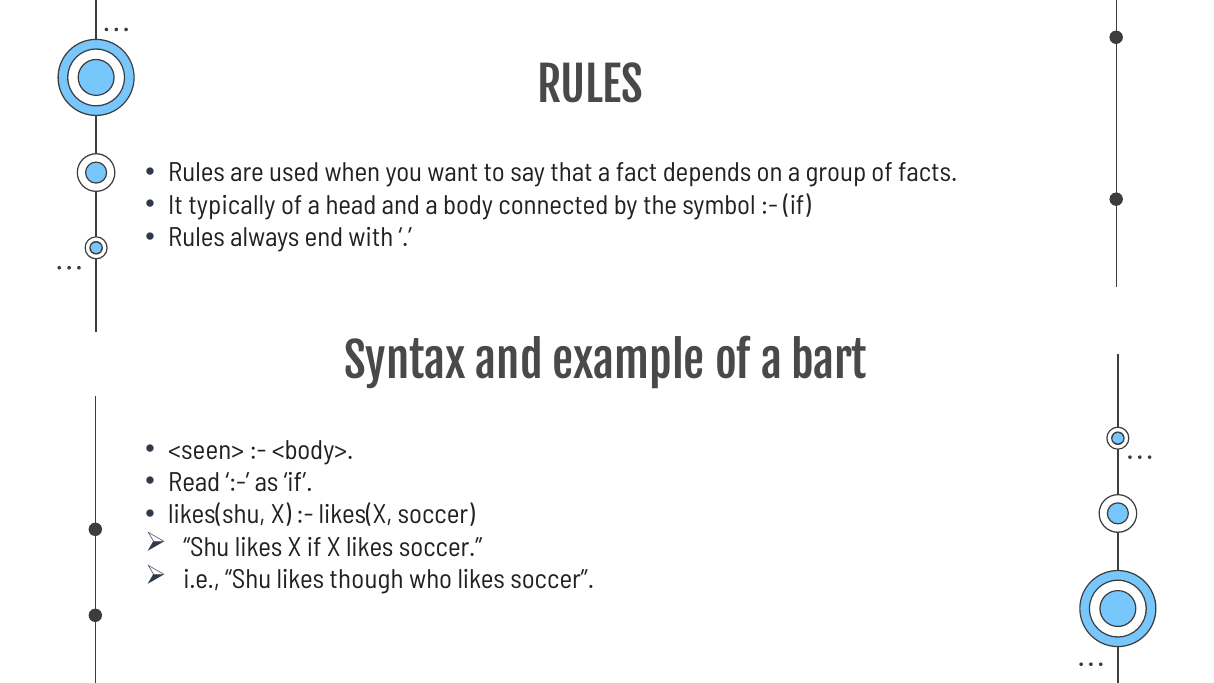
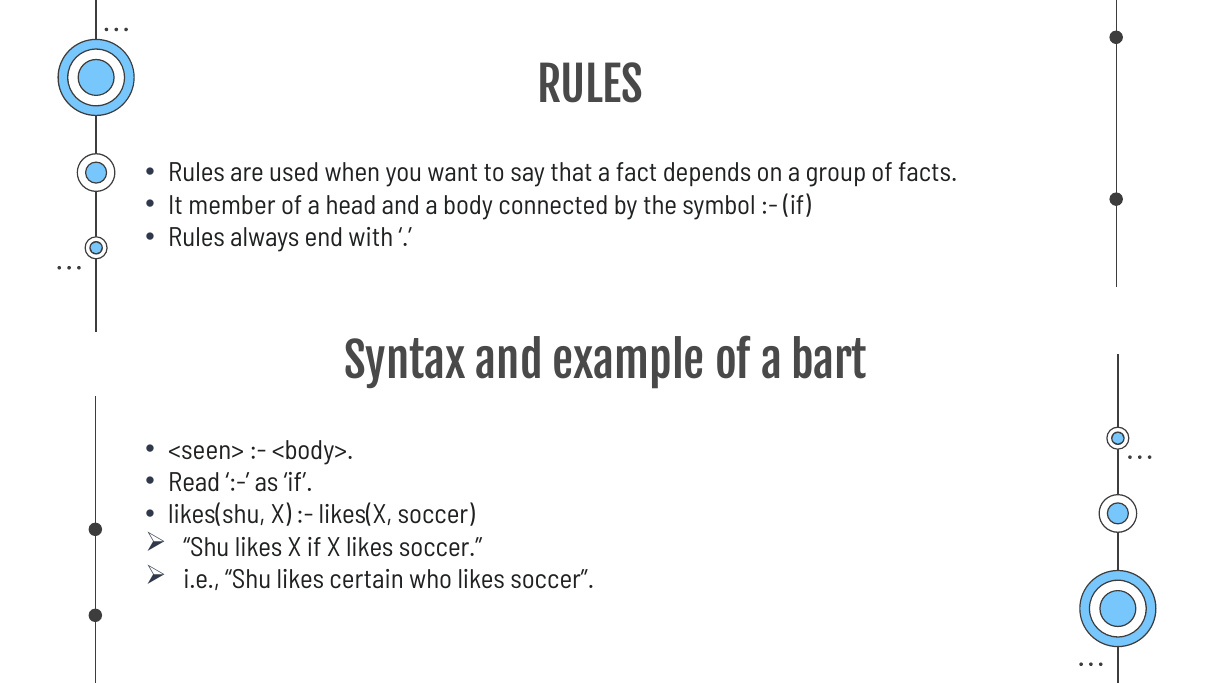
typically: typically -> member (232, 205)
though: though -> certain (367, 580)
